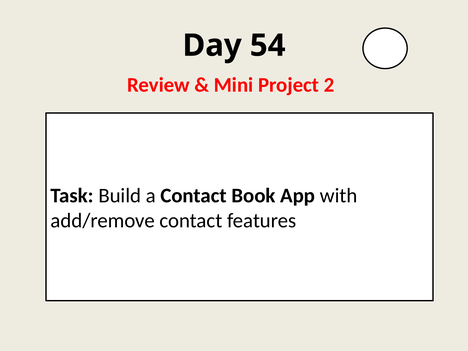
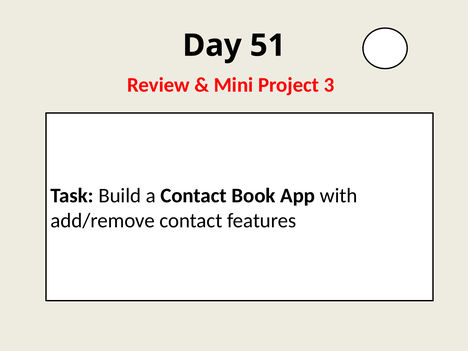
54: 54 -> 51 (268, 45)
2: 2 -> 3 (329, 85)
